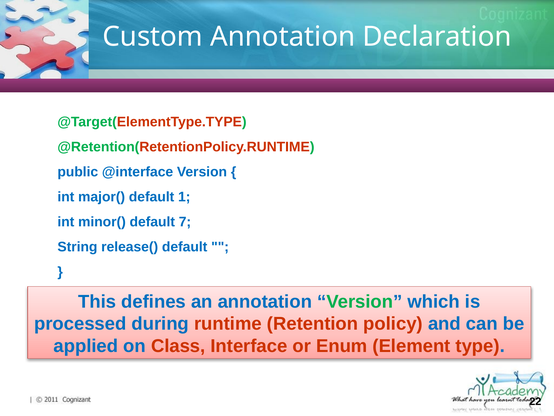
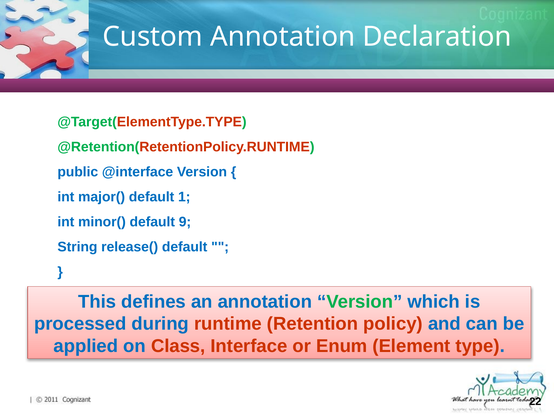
7: 7 -> 9 (185, 222)
